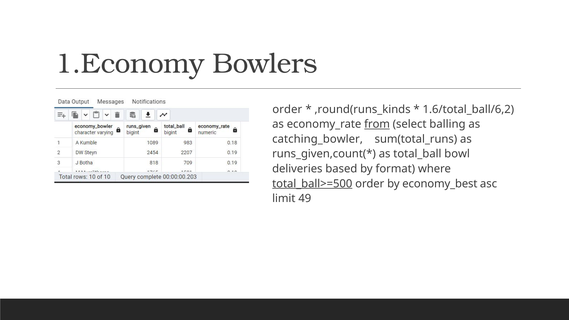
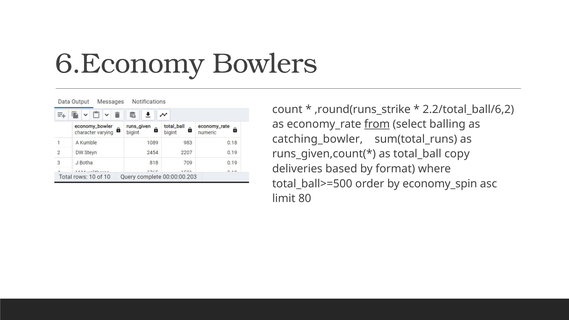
1.Economy: 1.Economy -> 6.Economy (130, 64)
order: order -> count (287, 109)
,round(runs_kinds: ,round(runs_kinds -> ,round(runs_strike (363, 109)
1.6/total_ball/6,2: 1.6/total_ball/6,2 -> 2.2/total_ball/6,2 (468, 109)
bowl: bowl -> copy (457, 154)
total_ball>=500 underline: present -> none (312, 184)
economy_best: economy_best -> economy_spin (440, 184)
49: 49 -> 80 (305, 199)
